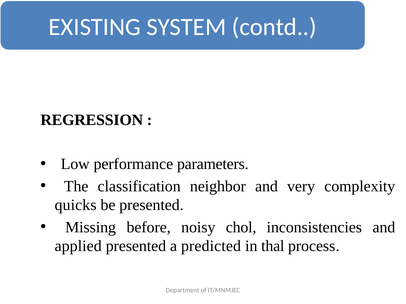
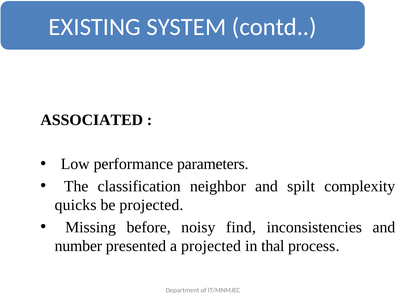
REGRESSION: REGRESSION -> ASSOCIATED (92, 120)
very: very -> spilt (301, 186)
be presented: presented -> projected (151, 205)
chol: chol -> find (241, 228)
applied: applied -> number (78, 246)
a predicted: predicted -> projected (211, 246)
